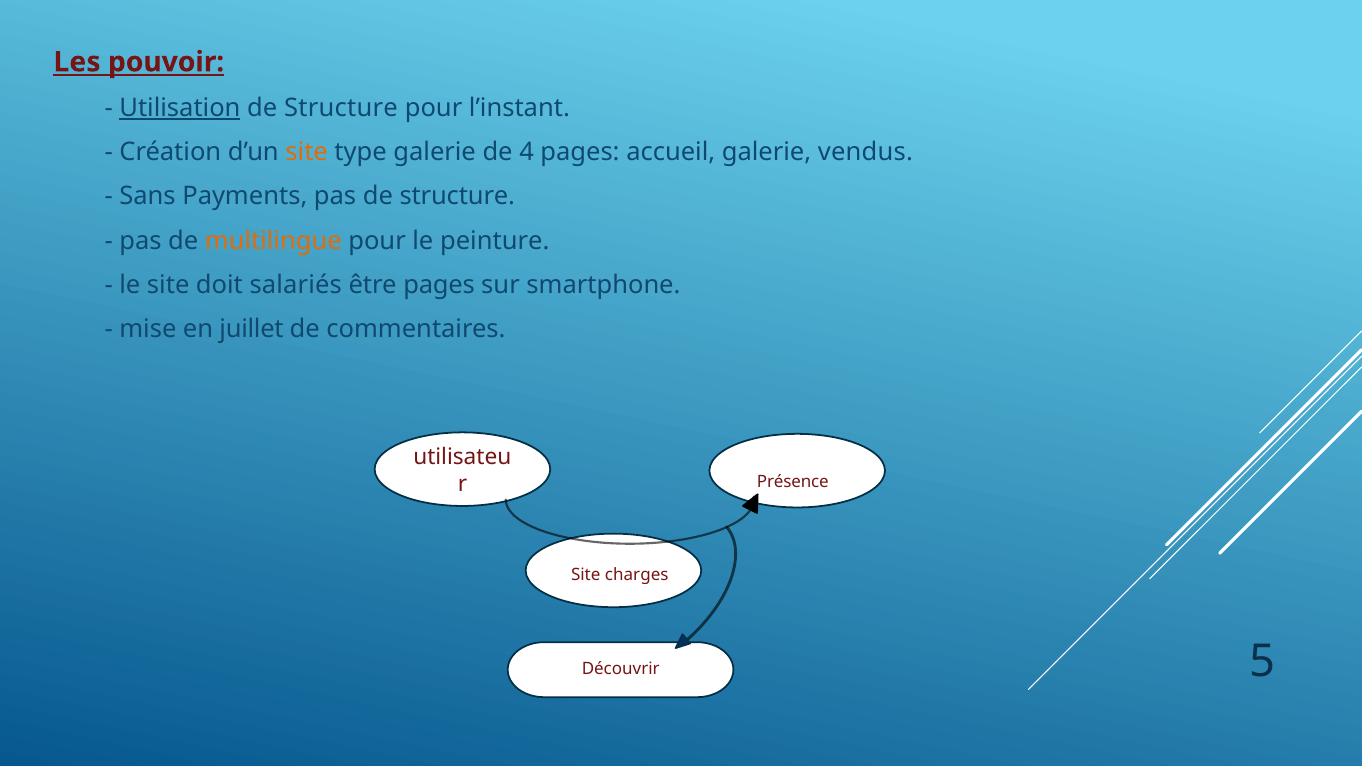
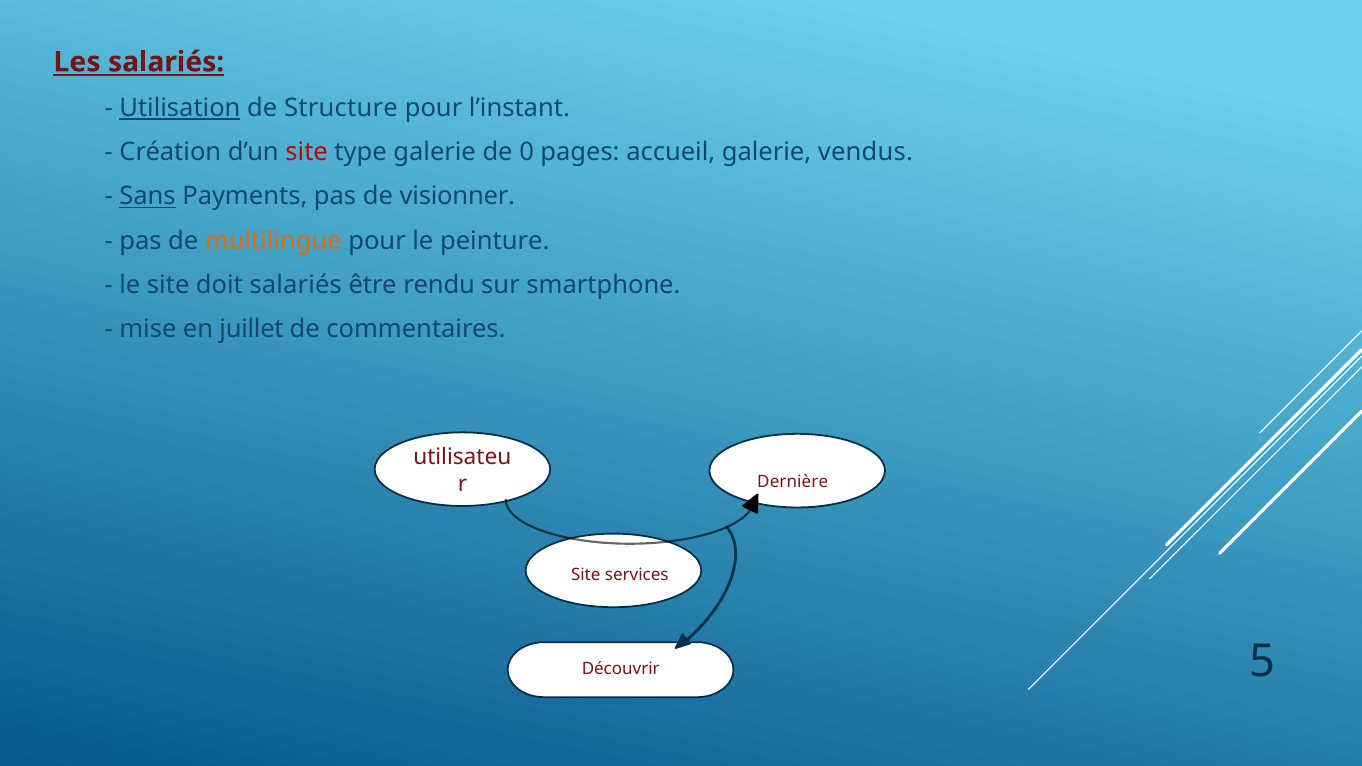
Les pouvoir: pouvoir -> salariés (166, 62)
site colour: orange -> red (307, 152)
4: 4 -> 0 (527, 152)
Sans underline: none -> present (148, 196)
pas de structure: structure -> visionner (457, 196)
être pages: pages -> rendu (439, 285)
Présence: Présence -> Dernière (793, 482)
charges: charges -> services (637, 575)
